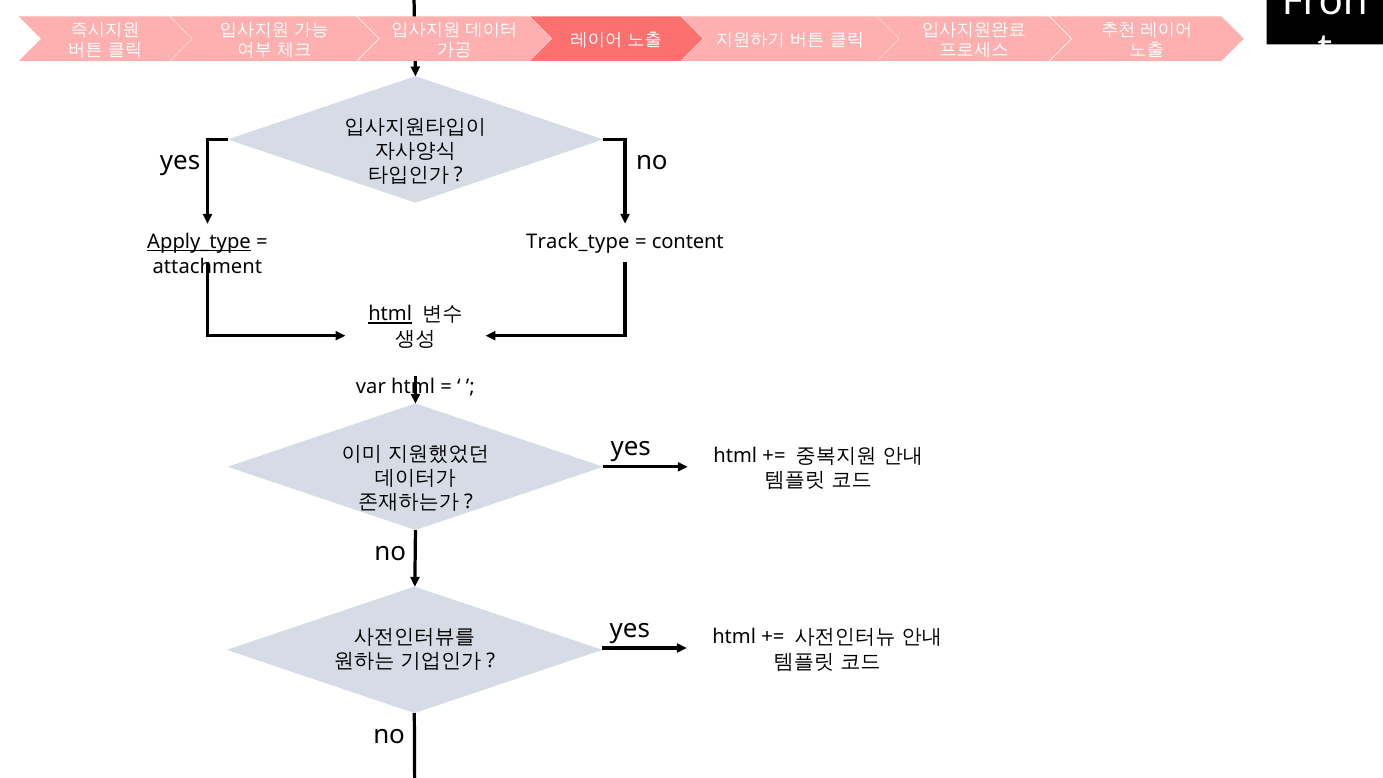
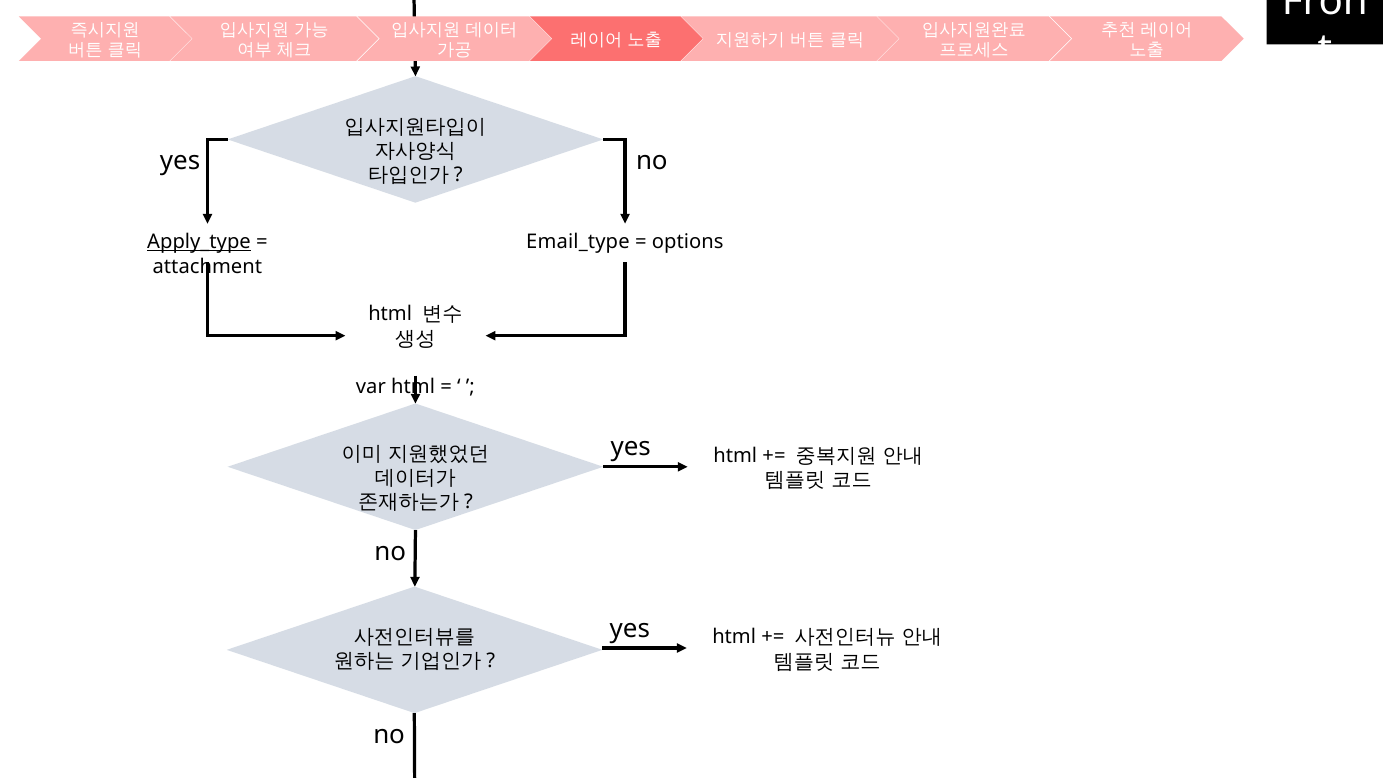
Track_type: Track_type -> Email_type (578, 242)
content: content -> options (688, 242)
html underline: present -> none (390, 314)
